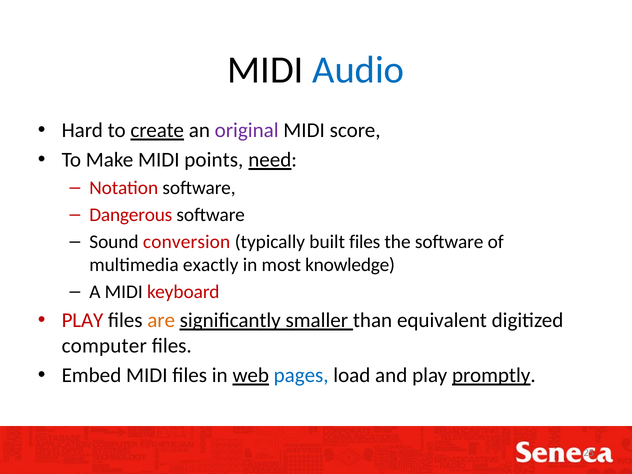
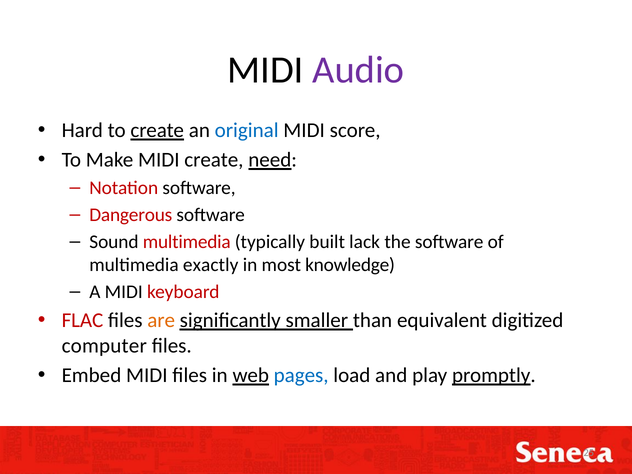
Audio colour: blue -> purple (358, 70)
original colour: purple -> blue (247, 130)
MIDI points: points -> create (214, 160)
Sound conversion: conversion -> multimedia (187, 242)
built files: files -> lack (365, 242)
PLAY: PLAY -> FLAC (82, 321)
